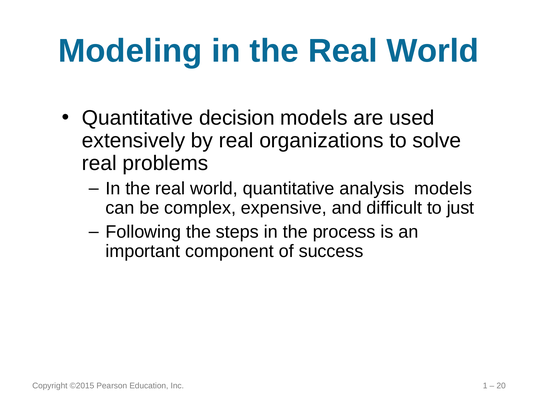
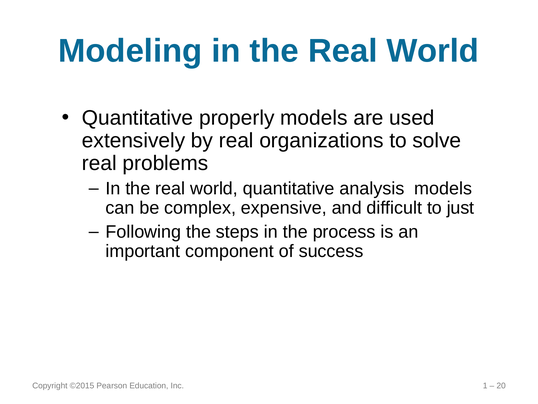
decision: decision -> properly (237, 118)
